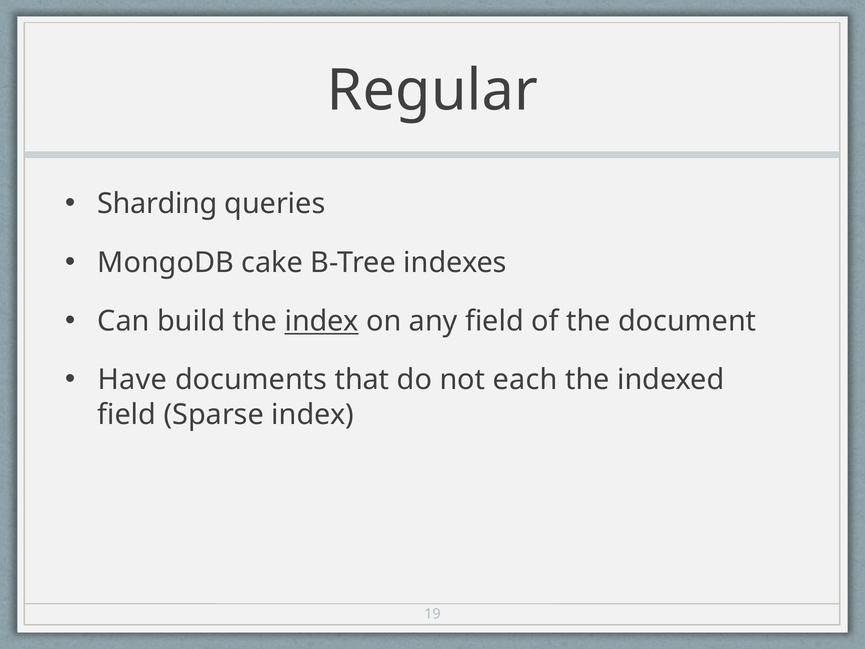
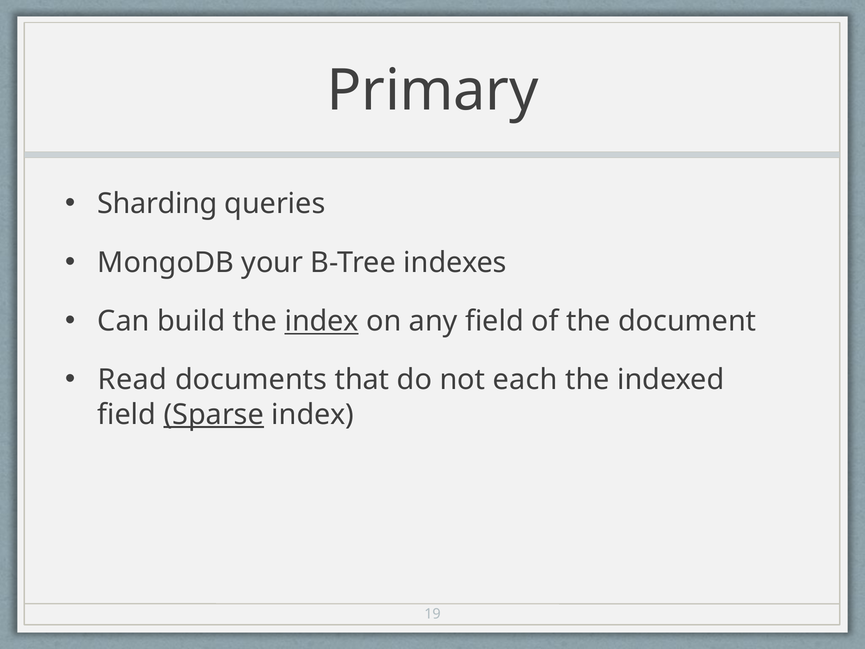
Regular: Regular -> Primary (433, 90)
cake: cake -> your (272, 262)
Have: Have -> Read (132, 380)
Sparse underline: none -> present (214, 414)
